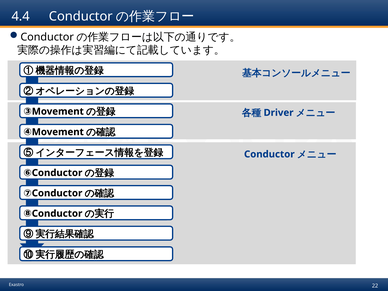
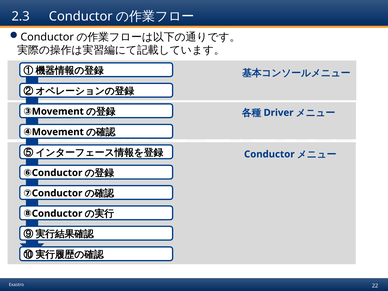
4.4: 4.4 -> 2.3 (21, 16)
